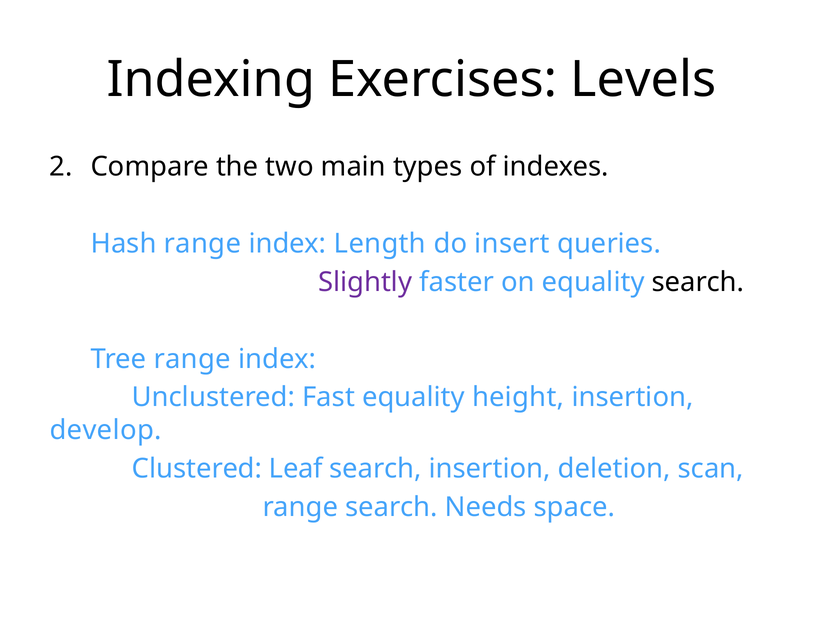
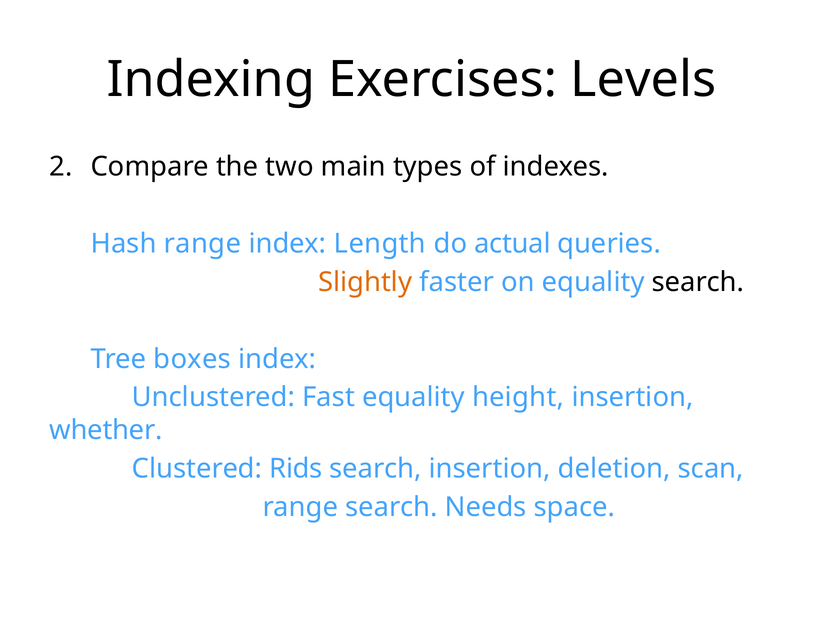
insert: insert -> actual (512, 244)
Slightly colour: purple -> orange (365, 282)
Tree range: range -> boxes (192, 359)
develop: develop -> whether (106, 430)
Leaf: Leaf -> Rids (296, 469)
